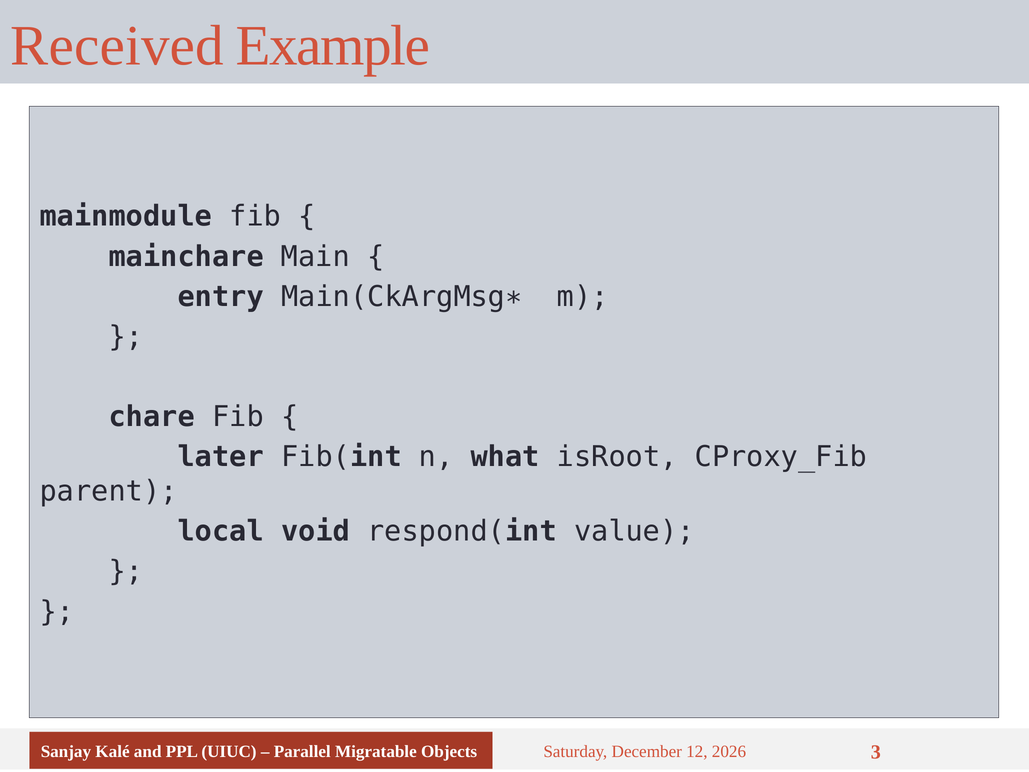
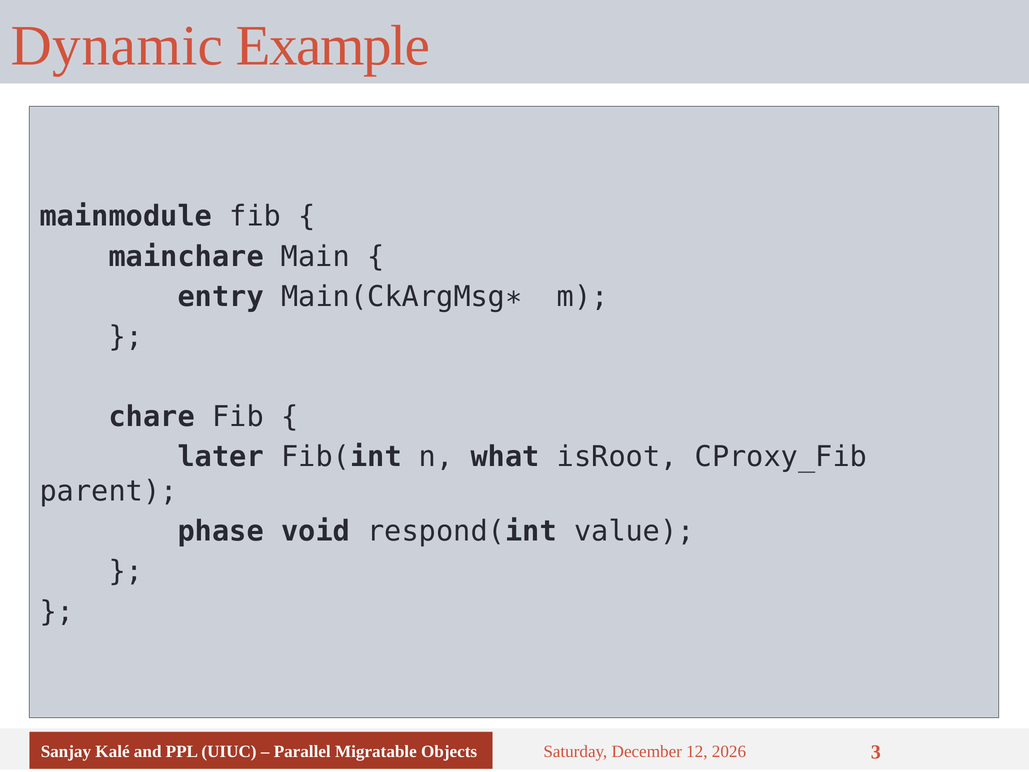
Received: Received -> Dynamic (117, 46)
local: local -> phase (221, 531)
